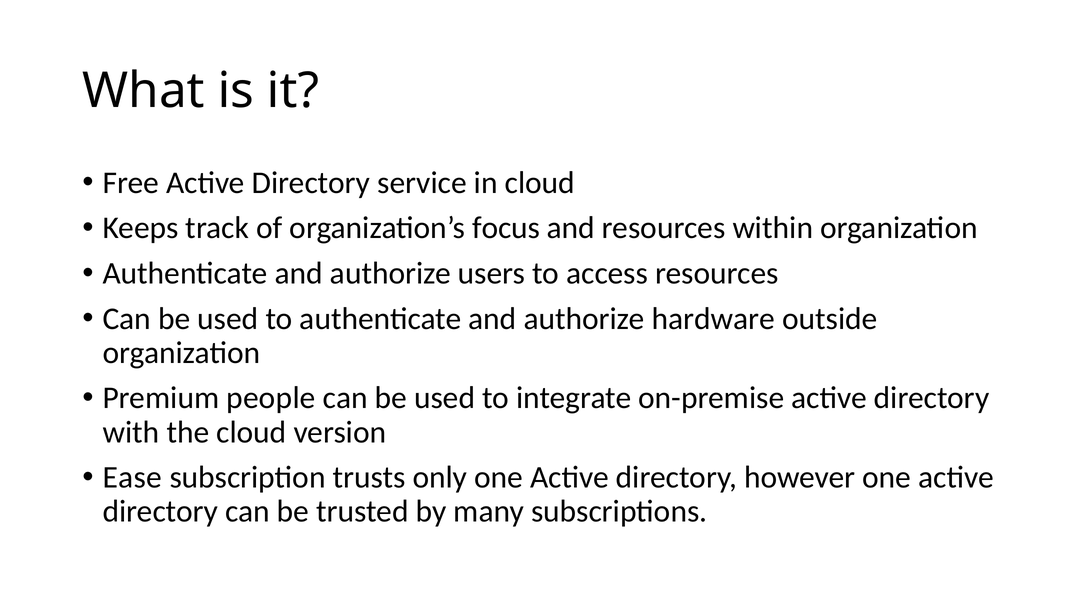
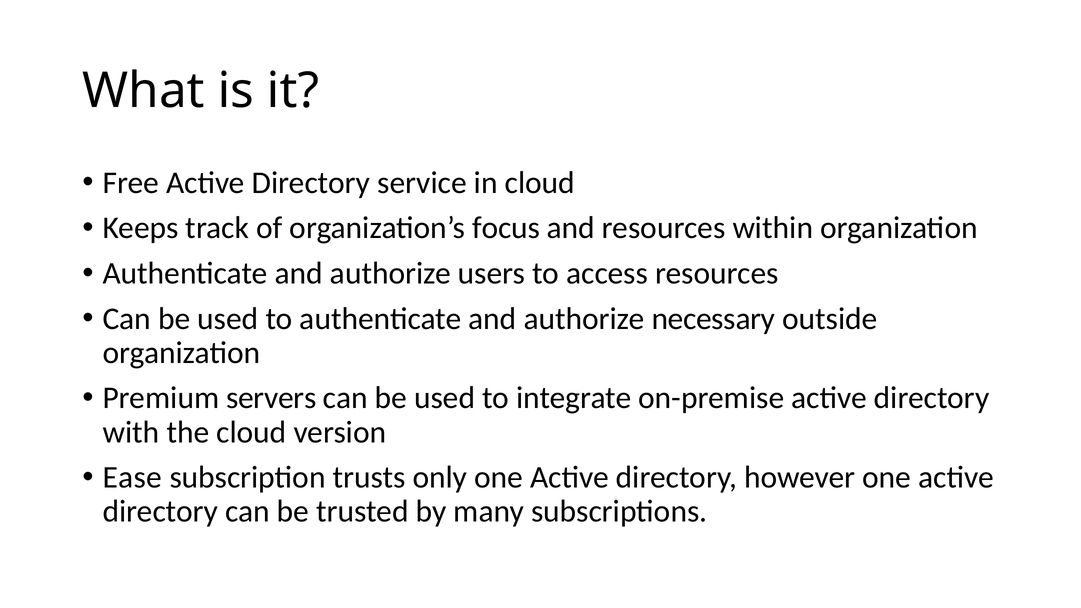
hardware: hardware -> necessary (713, 319)
people: people -> servers (271, 398)
